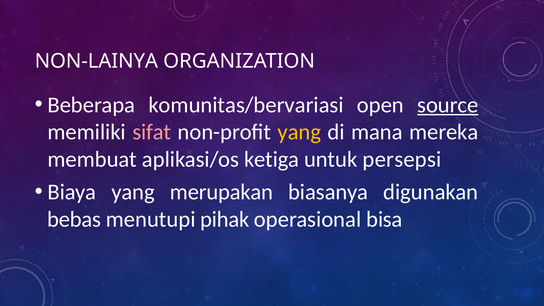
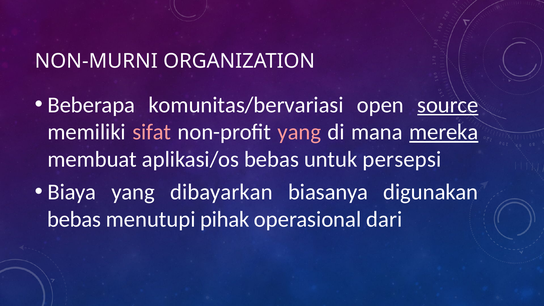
NON-LAINYA: NON-LAINYA -> NON-MURNI (96, 61)
yang colour: yellow -> pink (299, 132)
mereka underline: none -> present (444, 132)
aplikasi/os ketiga: ketiga -> bebas (271, 159)
merupakan: merupakan -> dibayarkan (221, 192)
bisa: bisa -> dari (384, 219)
